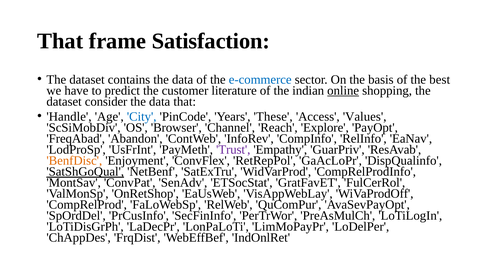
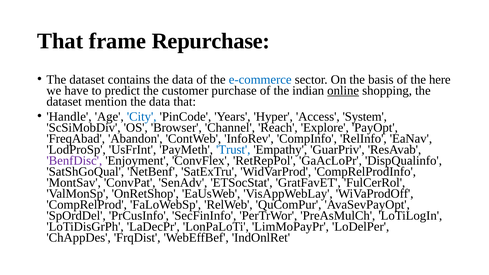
Satisfaction: Satisfaction -> Repurchase (211, 41)
best: best -> here (440, 80)
literature: literature -> purchase (234, 91)
consider: consider -> mention (106, 102)
These: These -> Hyper (273, 117)
Values: Values -> System (365, 117)
Trust colour: purple -> blue (233, 150)
BenfDisc colour: orange -> purple (74, 161)
SatShGoQual underline: present -> none (85, 172)
